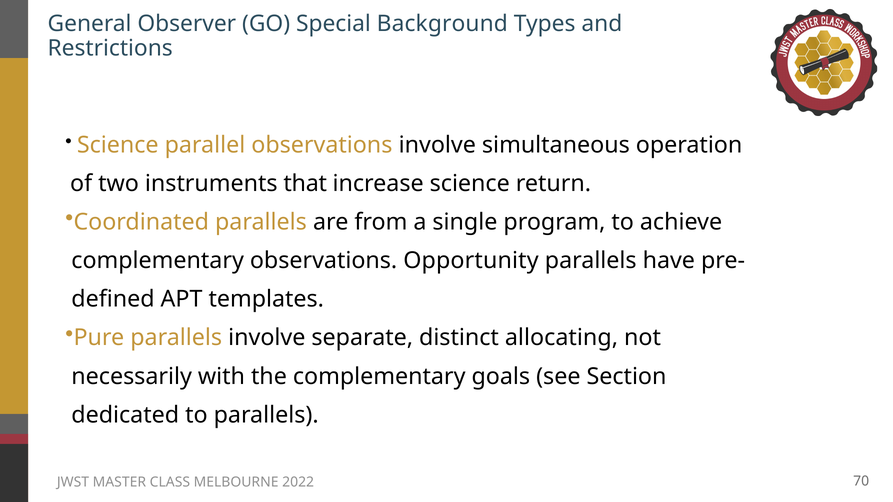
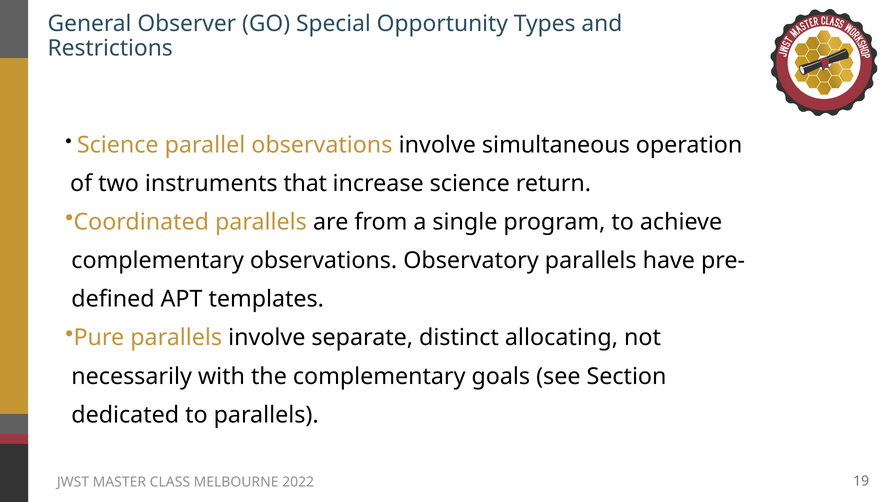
Background: Background -> Opportunity (442, 24)
Opportunity: Opportunity -> Observatory (471, 261)
70: 70 -> 19 (861, 481)
